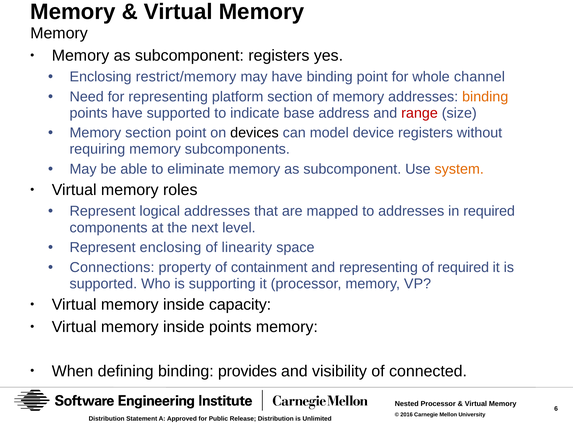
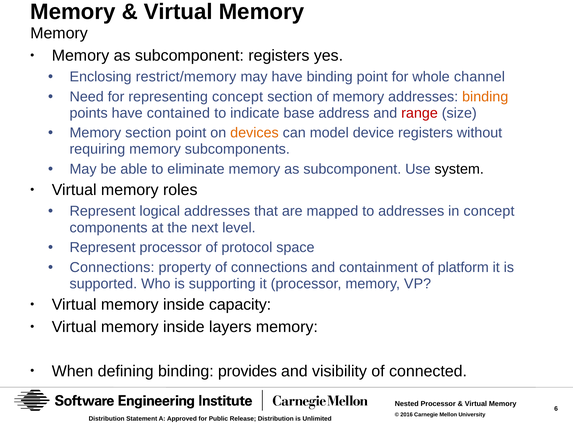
representing platform: platform -> concept (238, 97)
have supported: supported -> contained (178, 113)
devices colour: black -> orange (254, 133)
system colour: orange -> black (459, 169)
in required: required -> concept (489, 211)
Represent enclosing: enclosing -> processor (171, 247)
linearity: linearity -> protocol (247, 247)
of containment: containment -> connections (269, 267)
and representing: representing -> containment (378, 267)
of required: required -> platform (463, 267)
inside points: points -> layers (230, 327)
